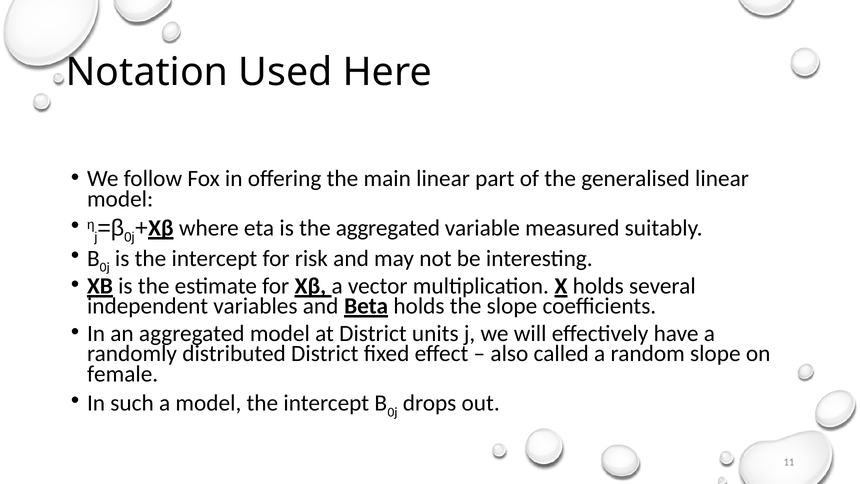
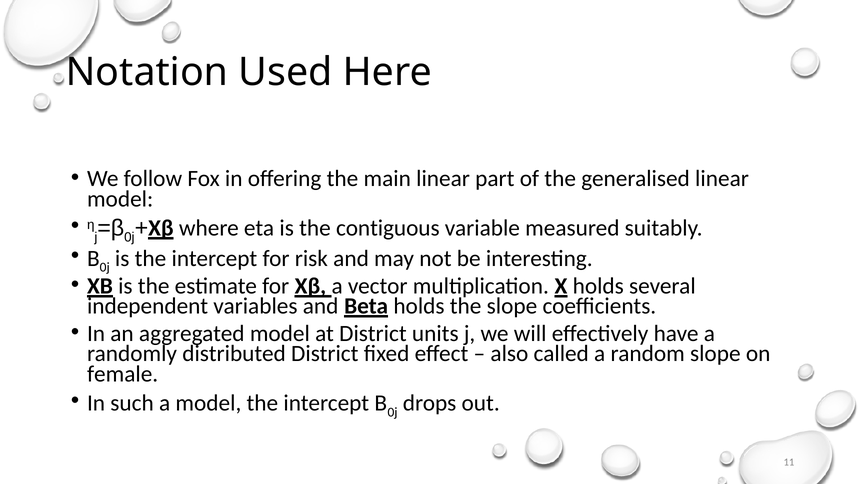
the aggregated: aggregated -> contiguous (388, 228)
